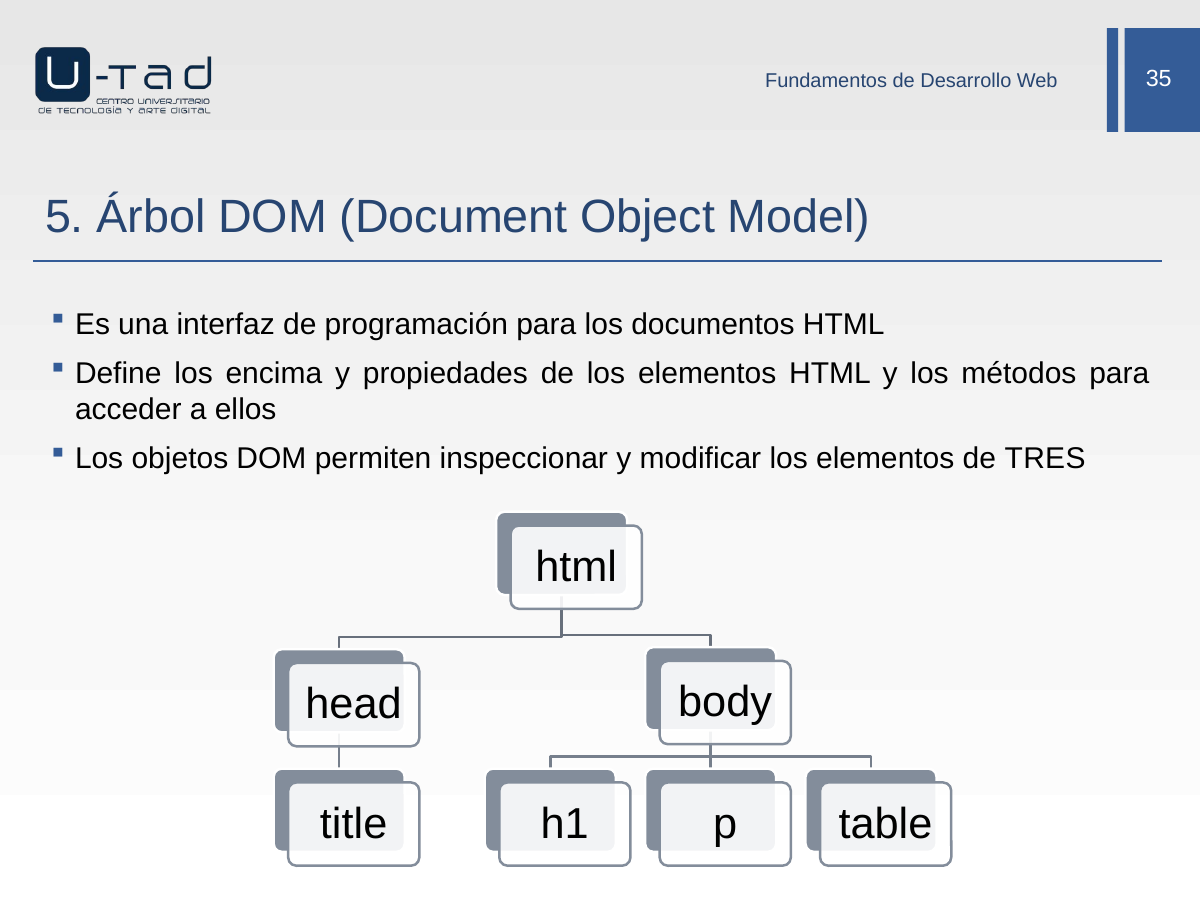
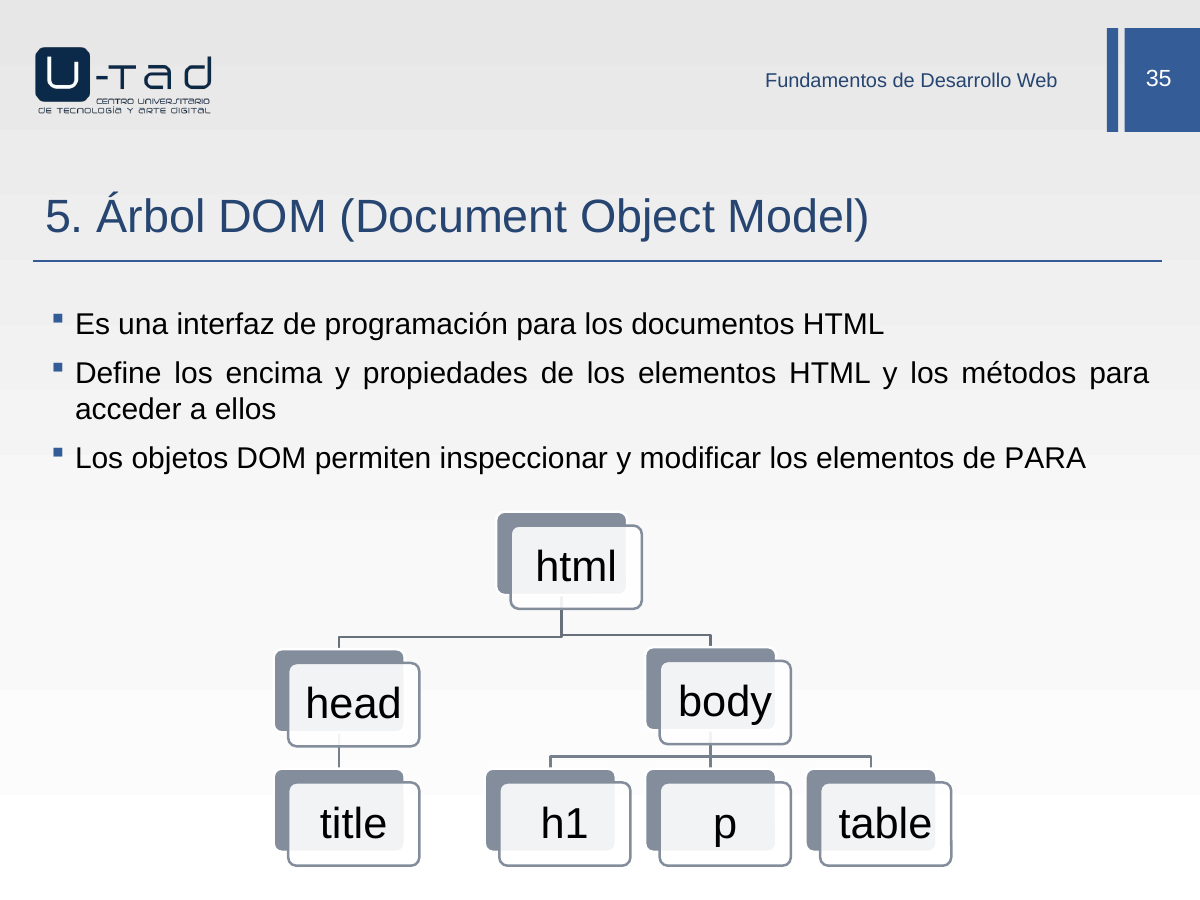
de TRES: TRES -> PARA (1045, 459)
